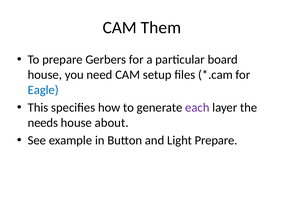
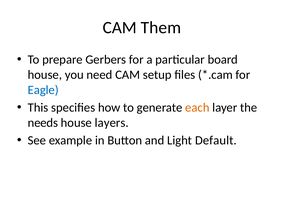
each colour: purple -> orange (197, 108)
about: about -> layers (112, 123)
Light Prepare: Prepare -> Default (216, 140)
